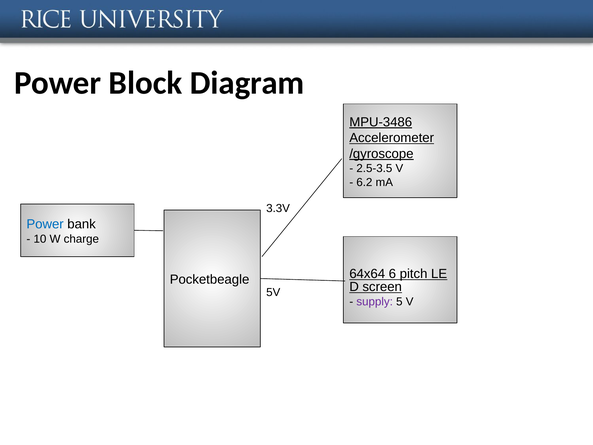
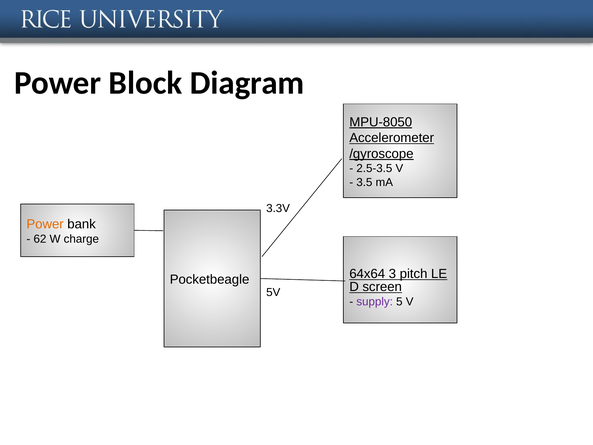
MPU-3486: MPU-3486 -> MPU-8050 (381, 122)
6.2: 6.2 -> 3.5 (364, 182)
Power colour: blue -> orange (45, 224)
10: 10 -> 62 (40, 239)
6: 6 -> 3 (392, 274)
